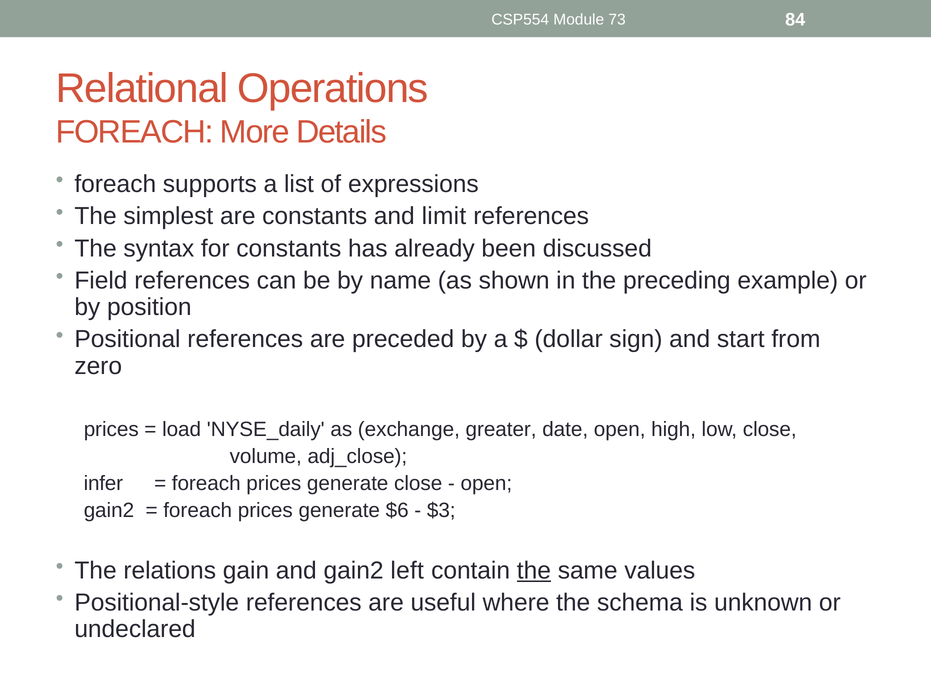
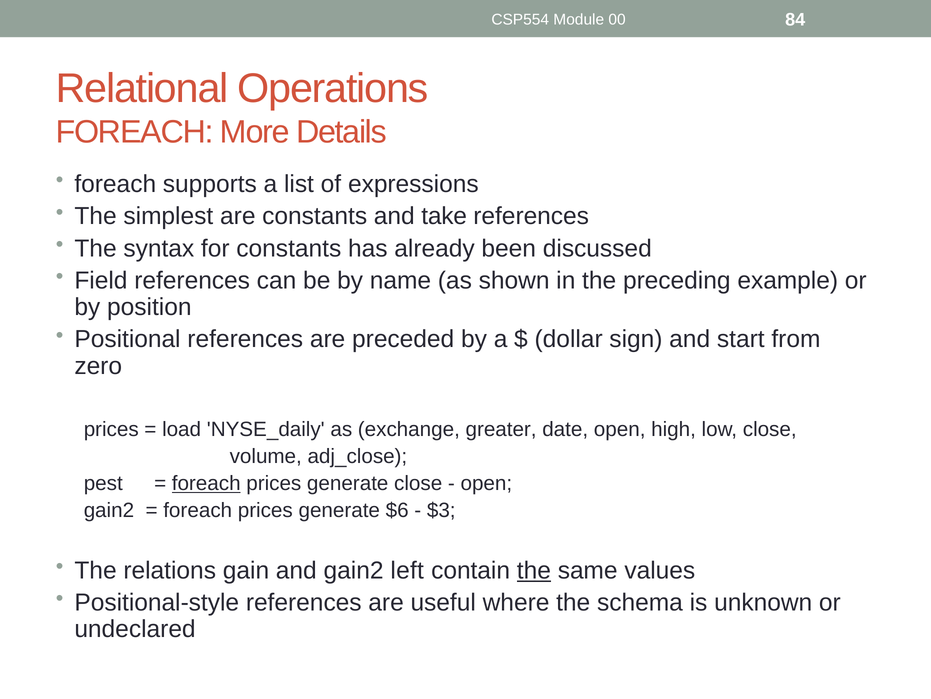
73: 73 -> 00 (617, 20)
limit: limit -> take (444, 216)
infer: infer -> pest (103, 483)
foreach underline: none -> present (206, 483)
